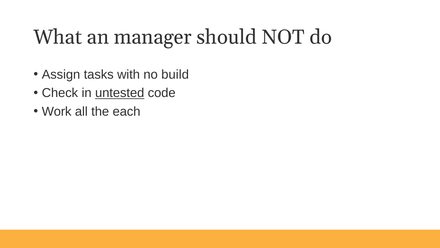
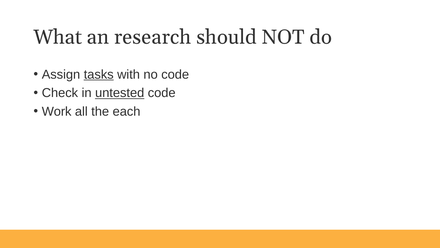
manager: manager -> research (153, 37)
tasks underline: none -> present (99, 74)
no build: build -> code (175, 74)
